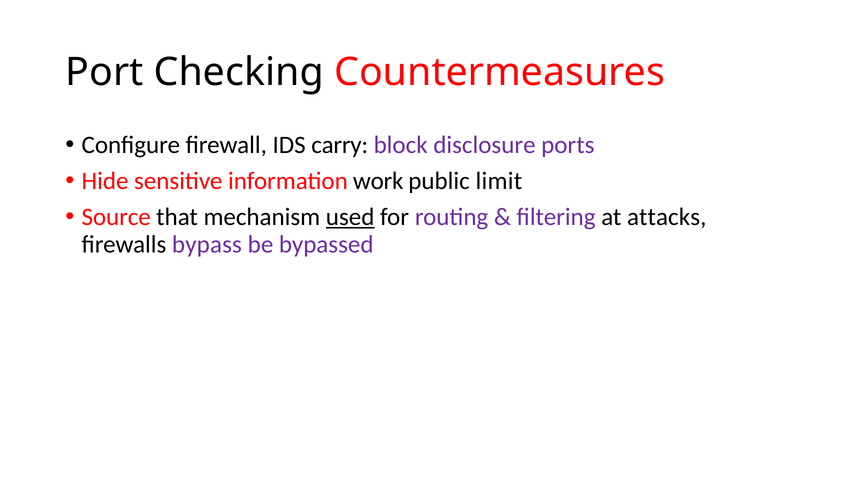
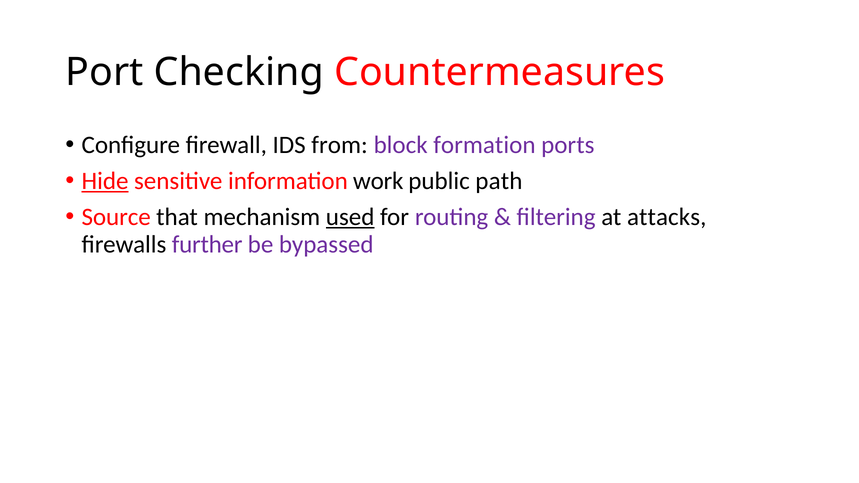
carry: carry -> from (340, 145)
disclosure: disclosure -> formation (484, 145)
Hide underline: none -> present (105, 181)
limit: limit -> path (499, 181)
bypass: bypass -> further (207, 244)
